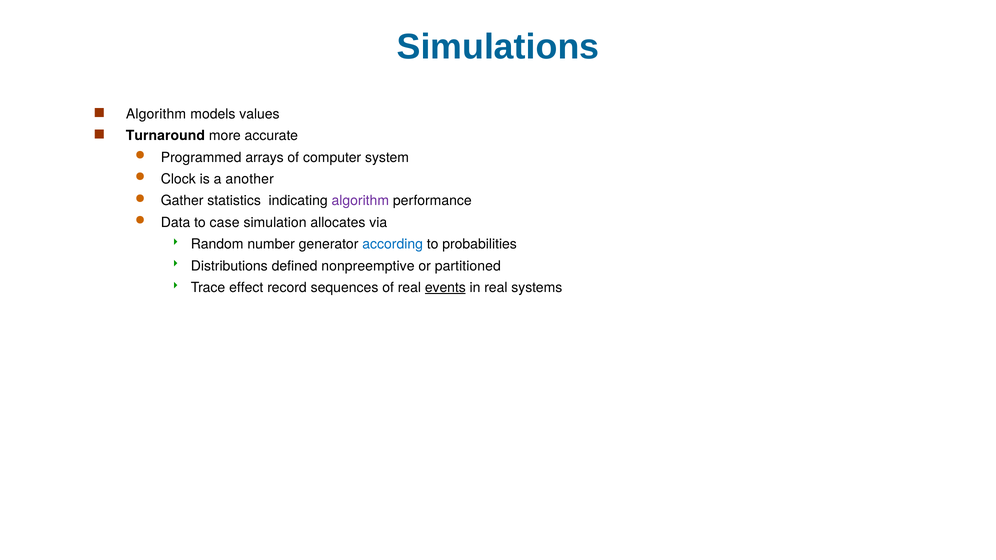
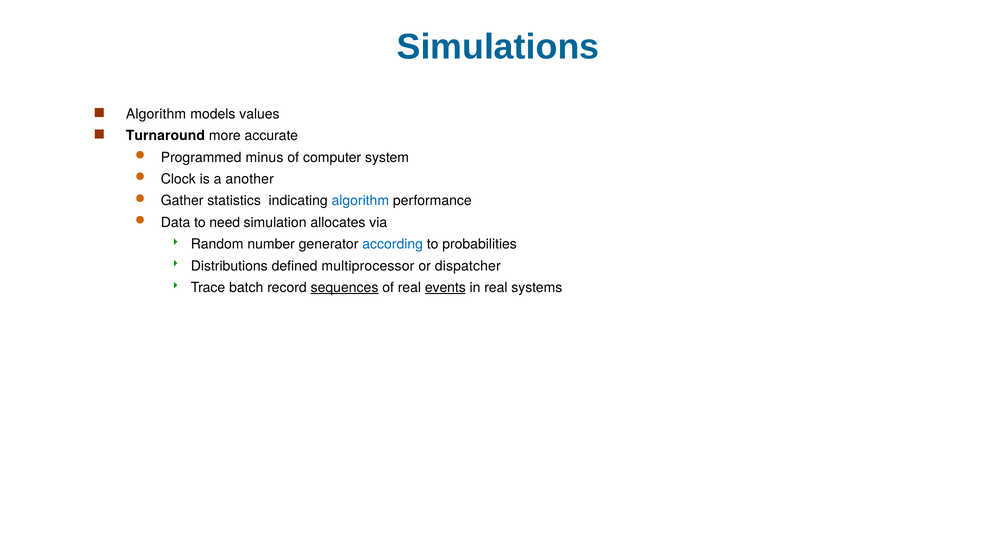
arrays: arrays -> minus (264, 158)
algorithm colour: purple -> blue (360, 201)
case: case -> need (225, 223)
nonpreemptive: nonpreemptive -> multiprocessor (368, 266)
partitioned: partitioned -> dispatcher (468, 266)
effect: effect -> batch (246, 288)
sequences underline: none -> present (345, 288)
